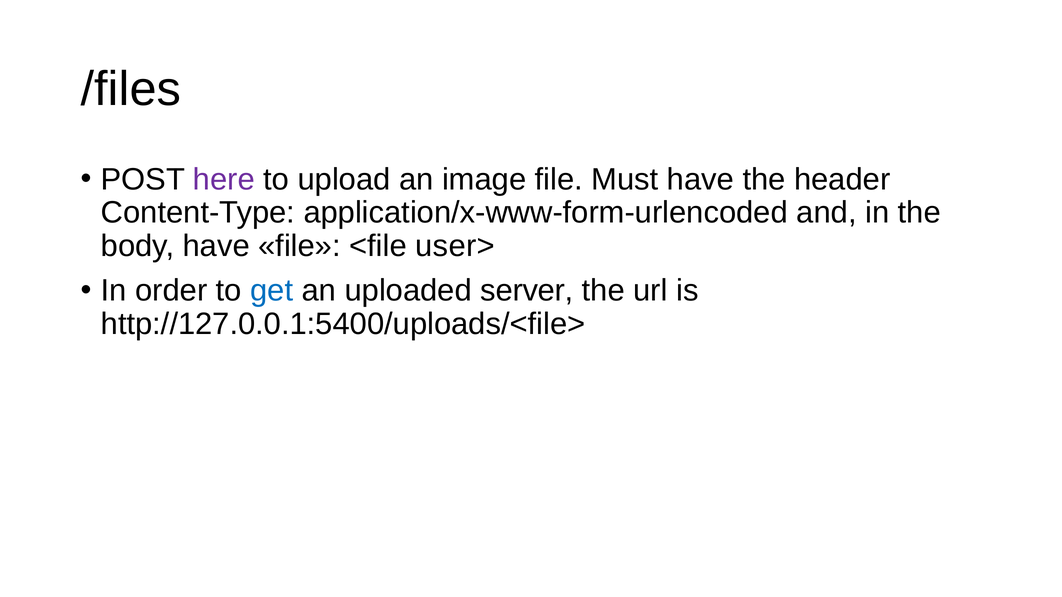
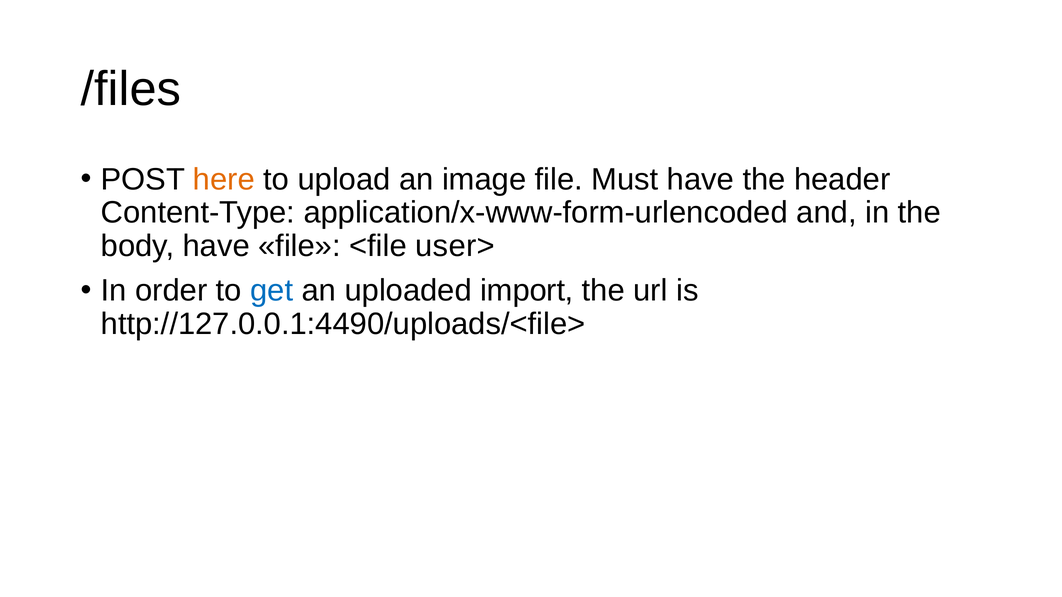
here colour: purple -> orange (224, 179)
server: server -> import (527, 291)
http://127.0.0.1:5400/uploads/<file>: http://127.0.0.1:5400/uploads/<file> -> http://127.0.0.1:4490/uploads/<file> (343, 324)
